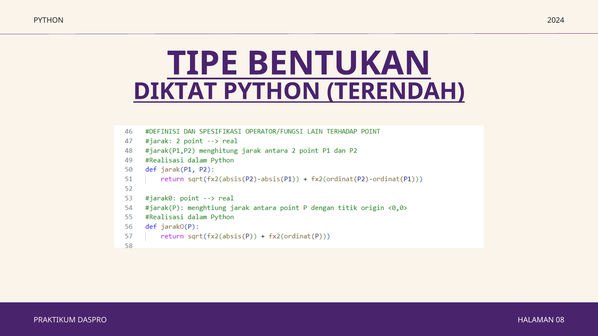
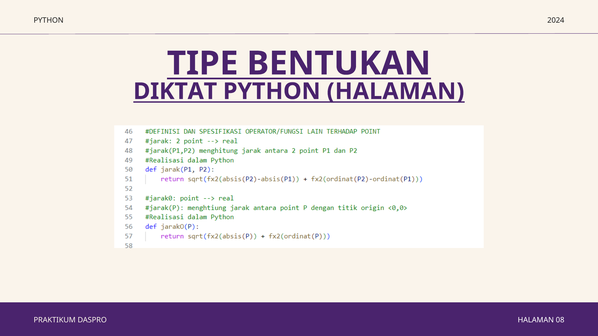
PYTHON TERENDAH: TERENDAH -> HALAMAN (396, 91)
